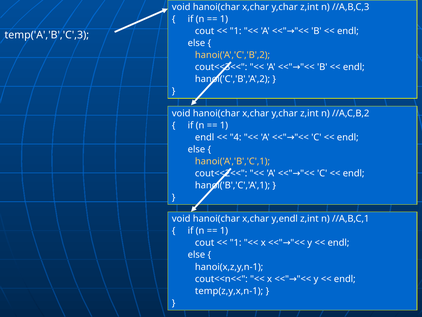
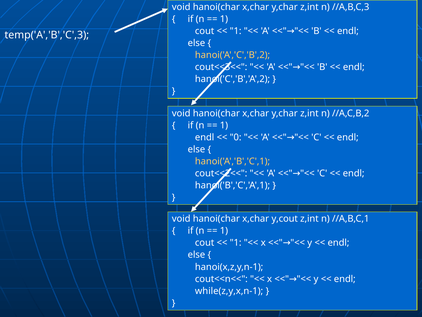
4: 4 -> 0 (236, 137)
y,endl: y,endl -> y,cout (285, 219)
temp(z,y,x,n-1: temp(z,y,x,n-1 -> while(z,y,x,n-1 (229, 290)
